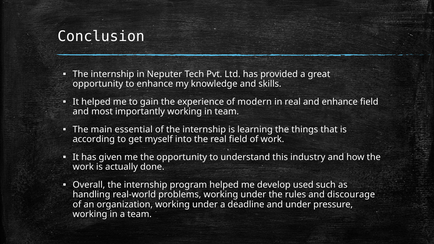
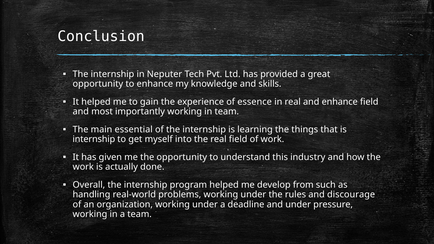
modern: modern -> essence (255, 102)
according: according -> internship (94, 139)
used: used -> from (303, 185)
